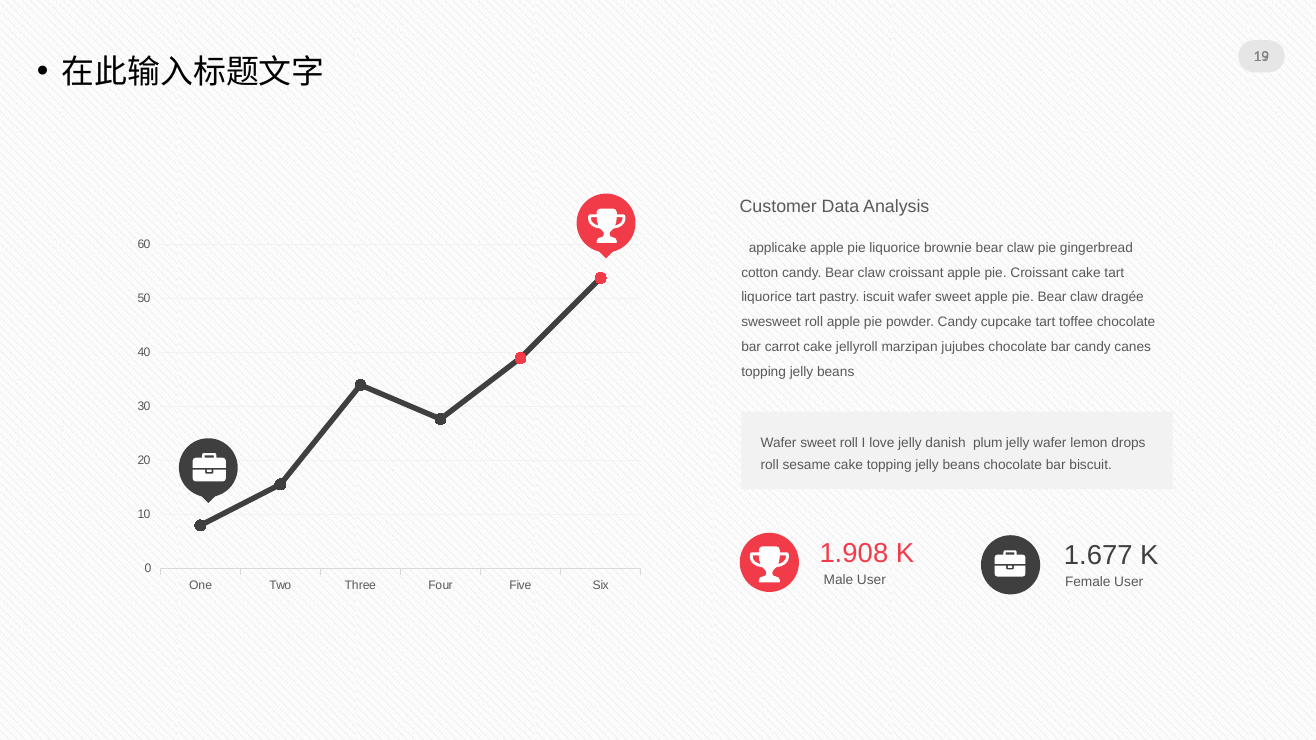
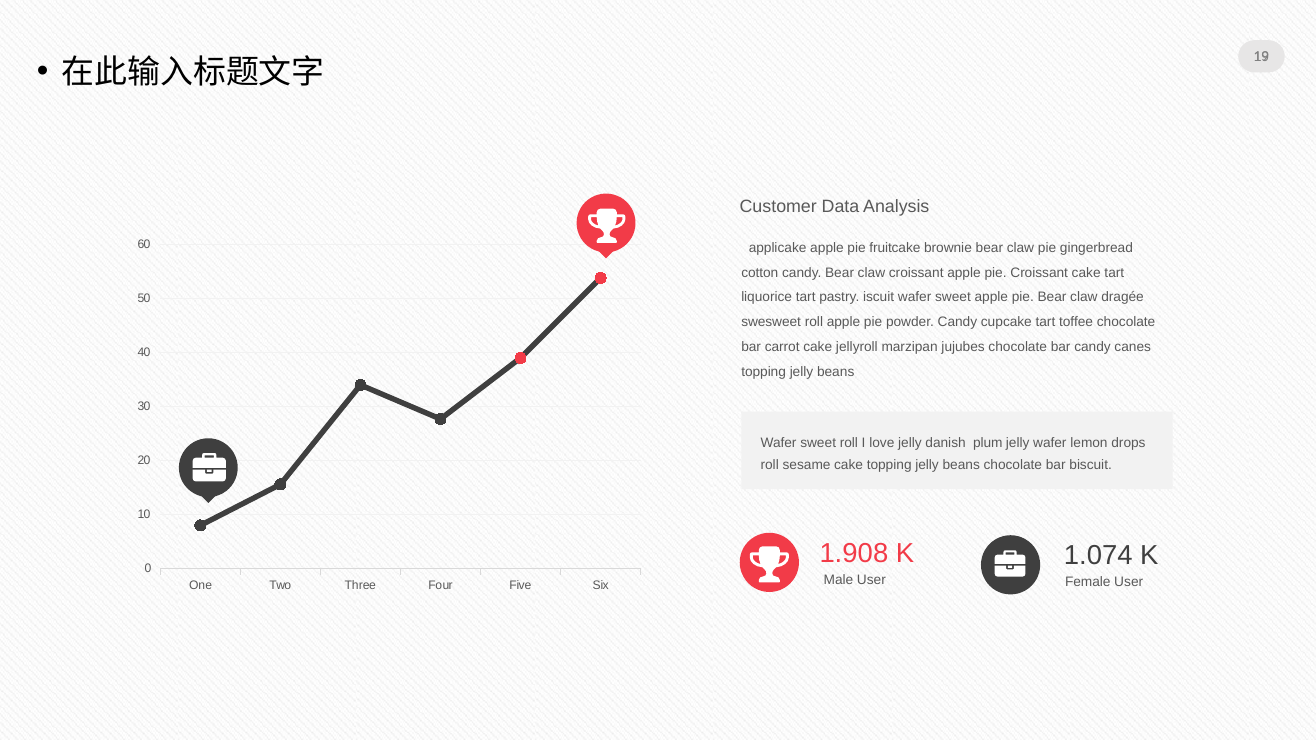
pie liquorice: liquorice -> fruitcake (895, 248)
1.677: 1.677 -> 1.074 (1098, 556)
